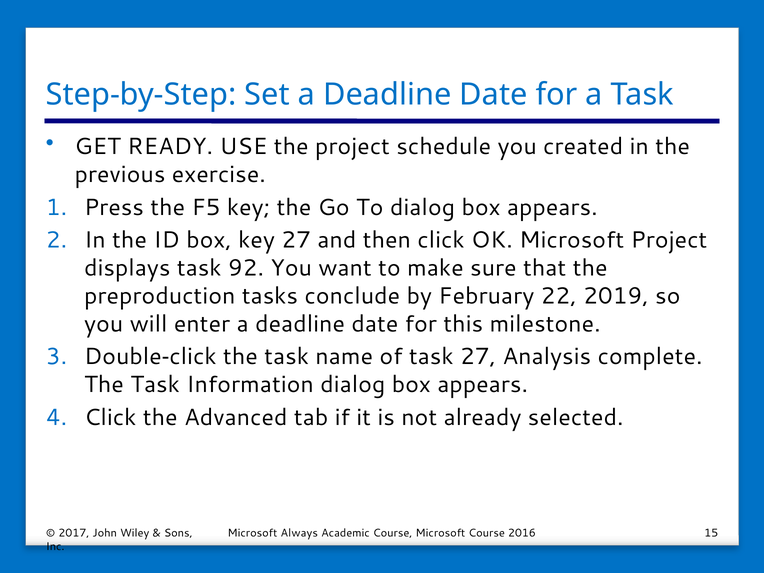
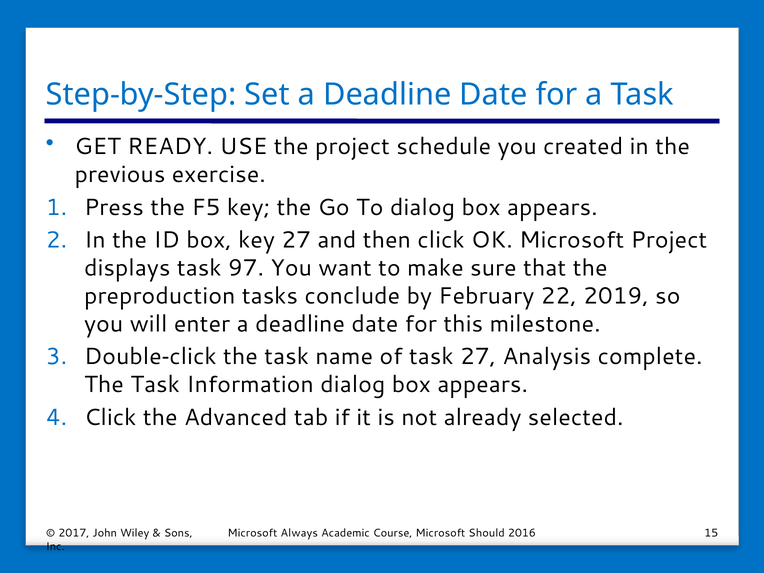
92: 92 -> 97 (246, 268)
Microsoft Course: Course -> Should (487, 533)
